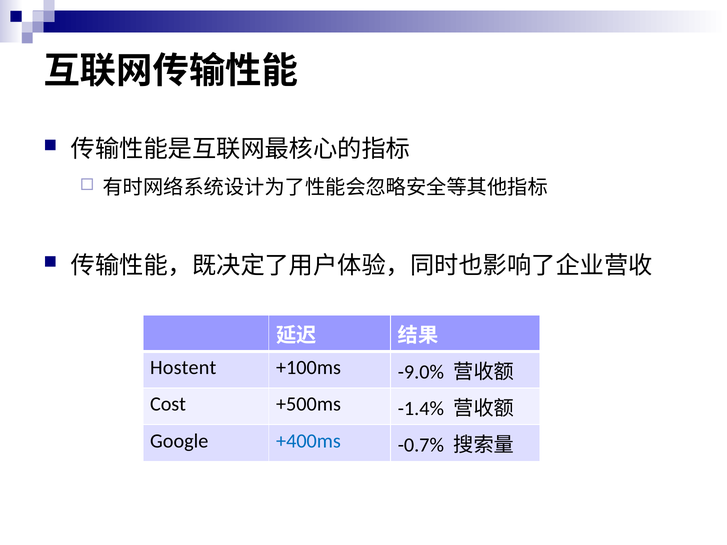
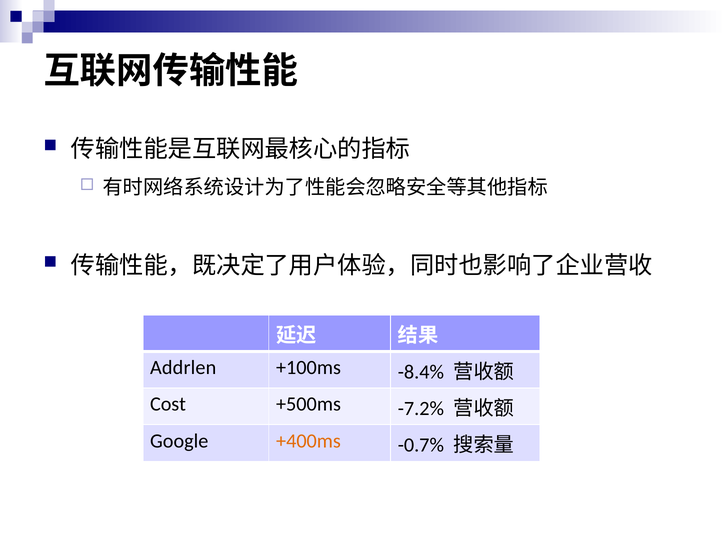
Hostent: Hostent -> Addrlen (183, 368)
-9.0%: -9.0% -> -8.4% (421, 372)
-1.4%: -1.4% -> -7.2% (421, 409)
+400ms colour: blue -> orange (308, 441)
